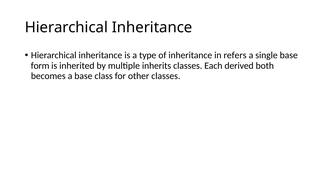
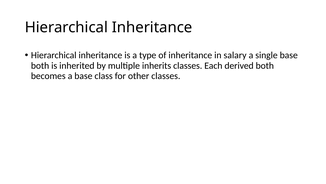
refers: refers -> salary (235, 55)
form: form -> both (40, 65)
